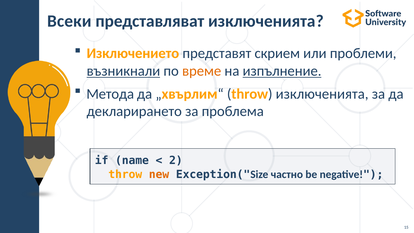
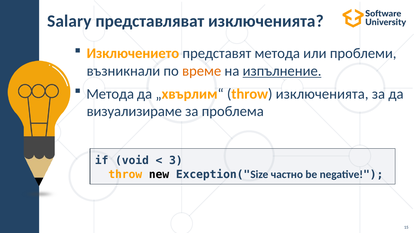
Всеки: Всеки -> Salary (69, 21)
представят скрием: скрием -> метода (277, 53)
възникнали underline: present -> none (123, 71)
декларирането: декларирането -> визуализираме (134, 111)
name: name -> void (132, 160)
2: 2 -> 3 (176, 160)
new colour: orange -> black (159, 174)
